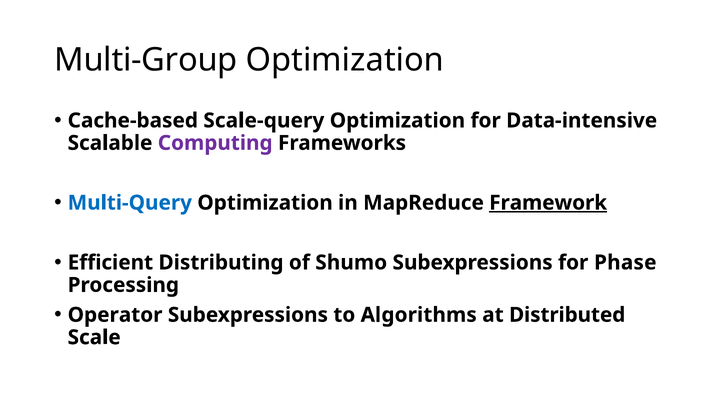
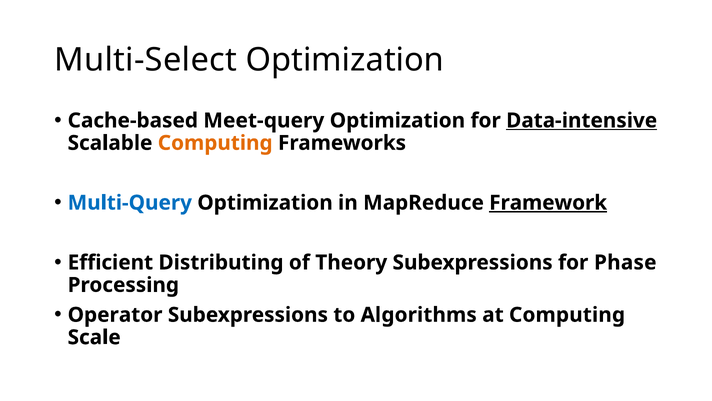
Multi-Group: Multi-Group -> Multi-Select (146, 60)
Scale-query: Scale-query -> Meet-query (264, 120)
Data-intensive underline: none -> present (582, 120)
Computing colour: purple -> orange (215, 143)
Shumo: Shumo -> Theory (351, 262)
at Distributed: Distributed -> Computing (567, 315)
